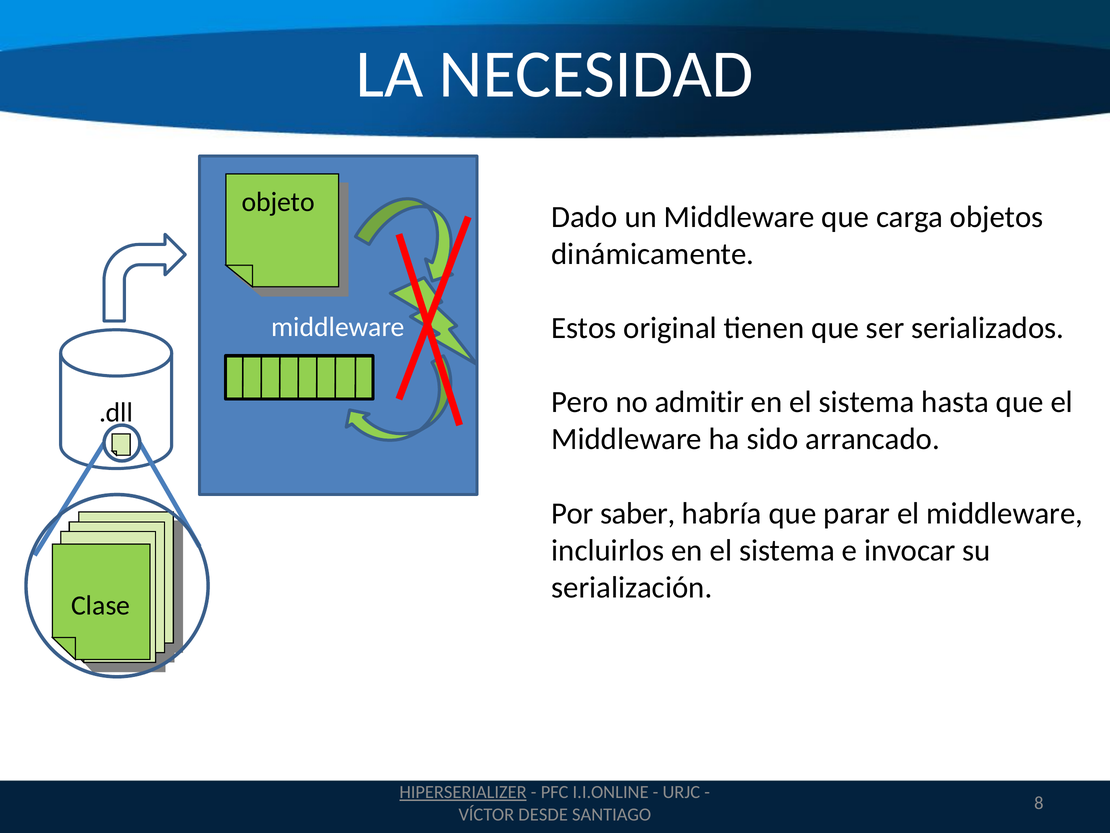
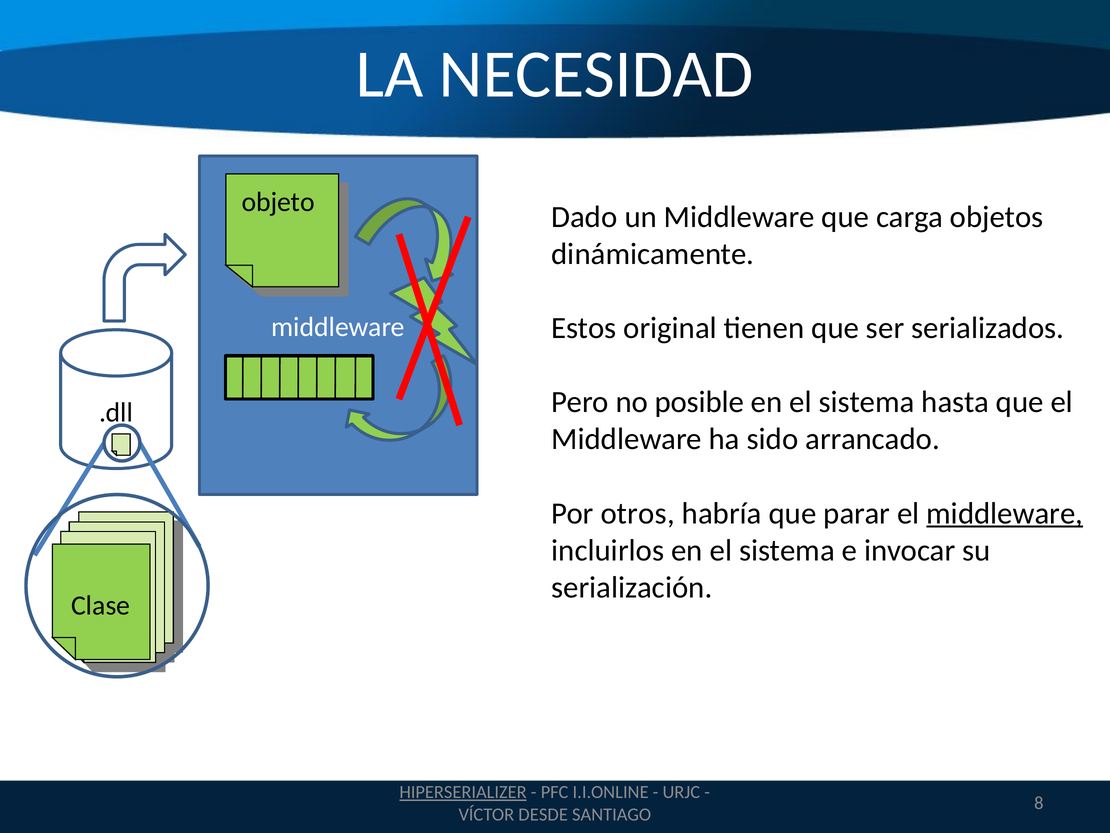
admitir: admitir -> posible (699, 402)
saber: saber -> otros (638, 513)
middleware underline: none -> present (1005, 513)
